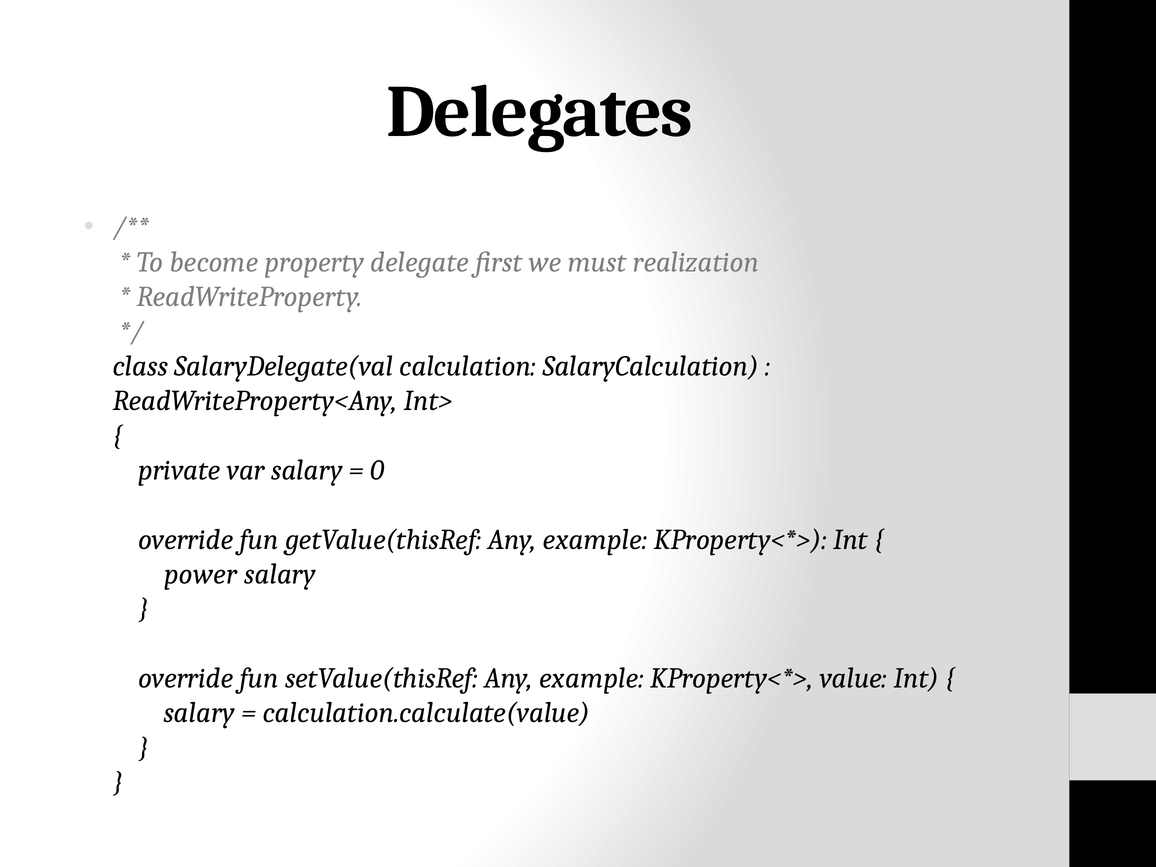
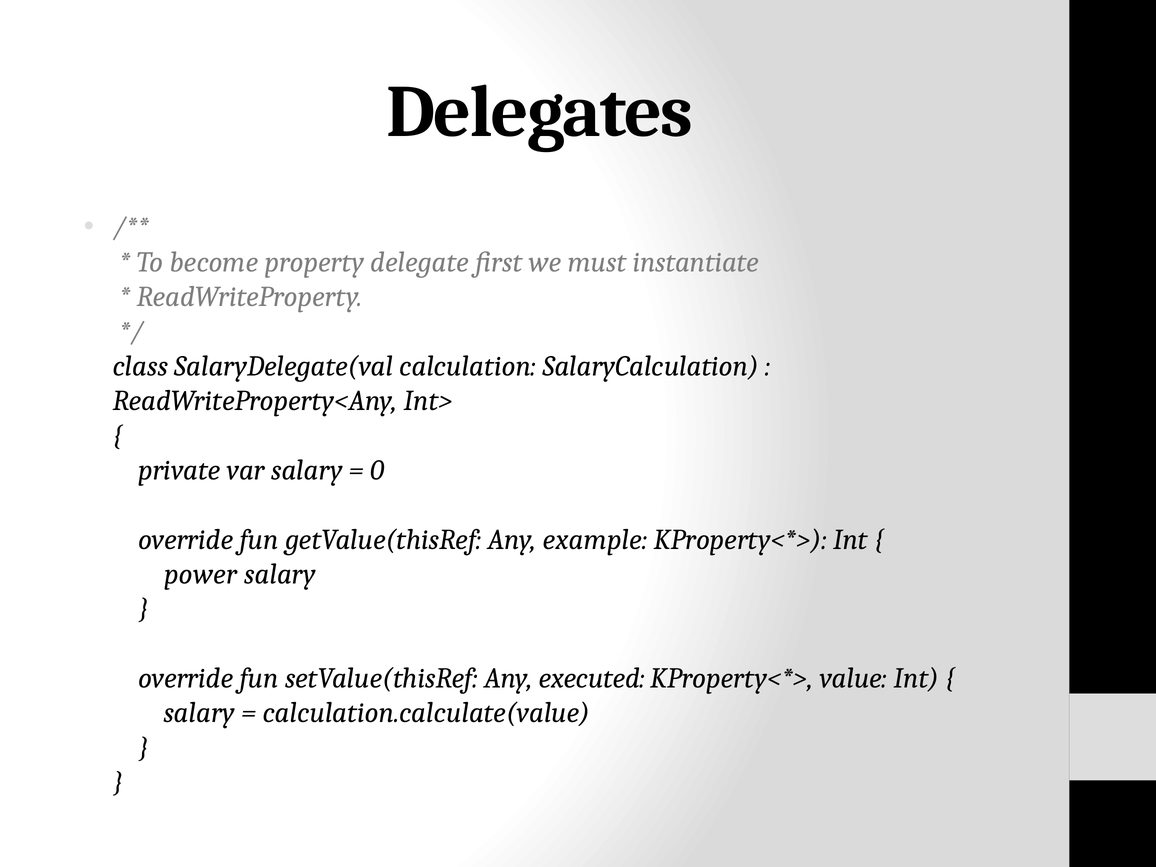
realization: realization -> instantiate (696, 262)
setValue(thisRef Any example: example -> executed (592, 678)
